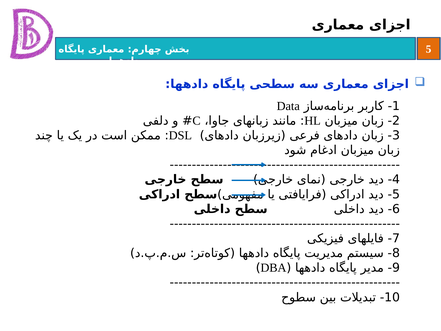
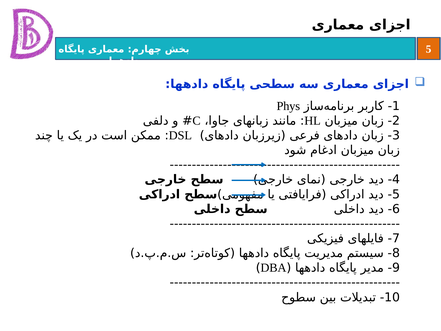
Data: Data -> Phys (288, 106)
